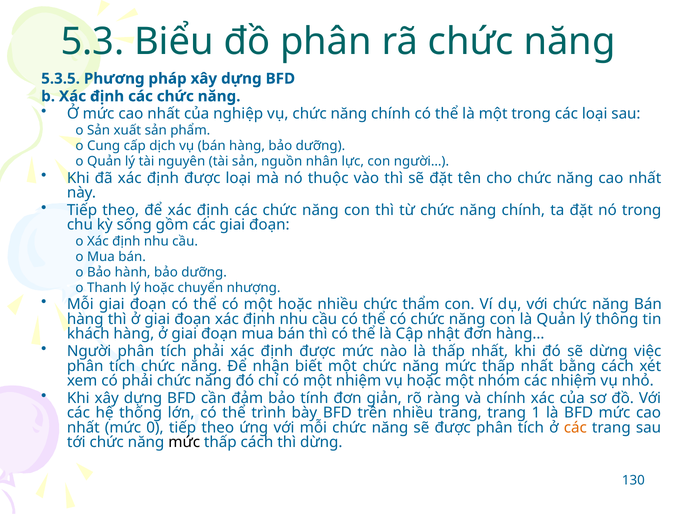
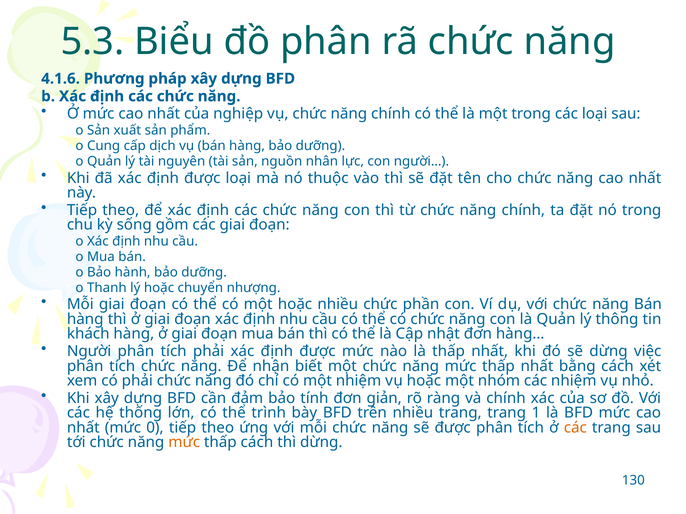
5.3.5: 5.3.5 -> 4.1.6 (61, 79)
thẩm: thẩm -> phần (421, 305)
mức colour: black -> orange (184, 443)
